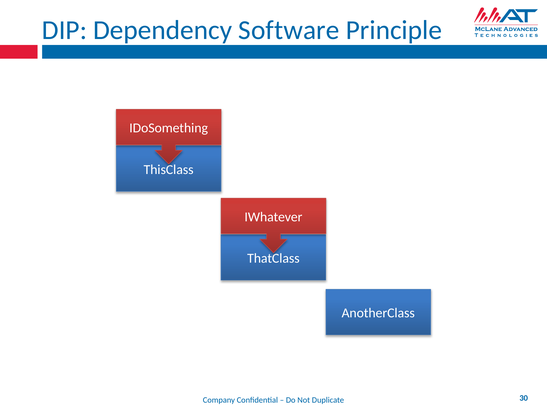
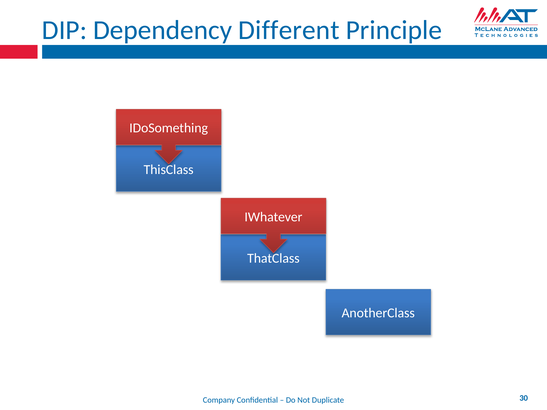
Software: Software -> Different (289, 30)
